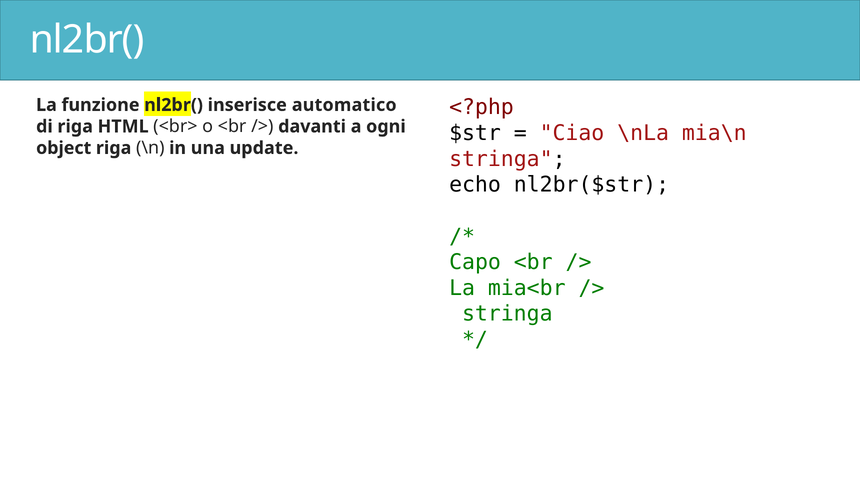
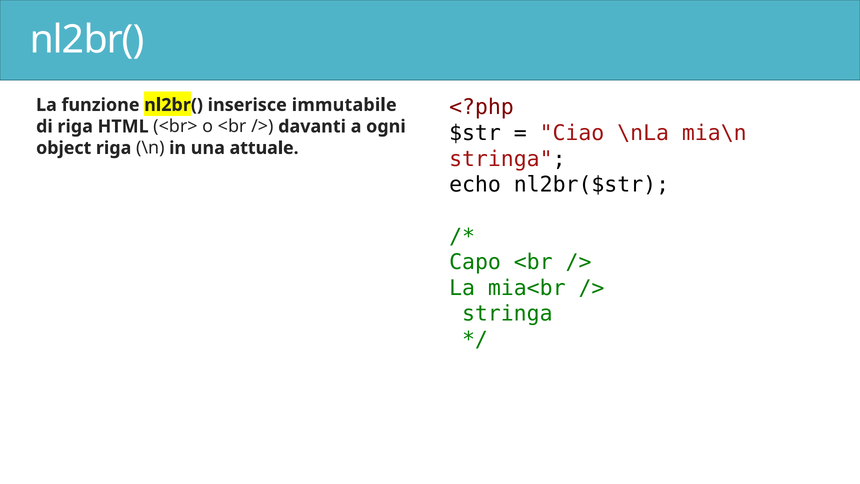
automatico: automatico -> immutabile (344, 105)
update: update -> attuale (264, 148)
